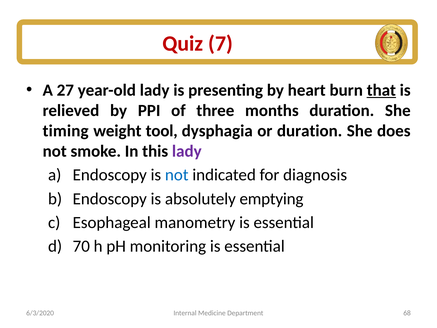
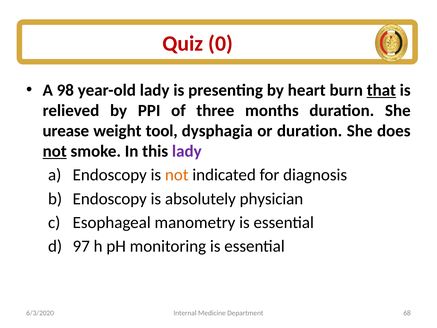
7: 7 -> 0 (221, 43)
27: 27 -> 98 (65, 90)
timing: timing -> urease (66, 131)
not underline: none -> present (55, 151)
not colour: blue -> orange (177, 175)
emptying: emptying -> physician (271, 199)
70: 70 -> 97 (81, 246)
